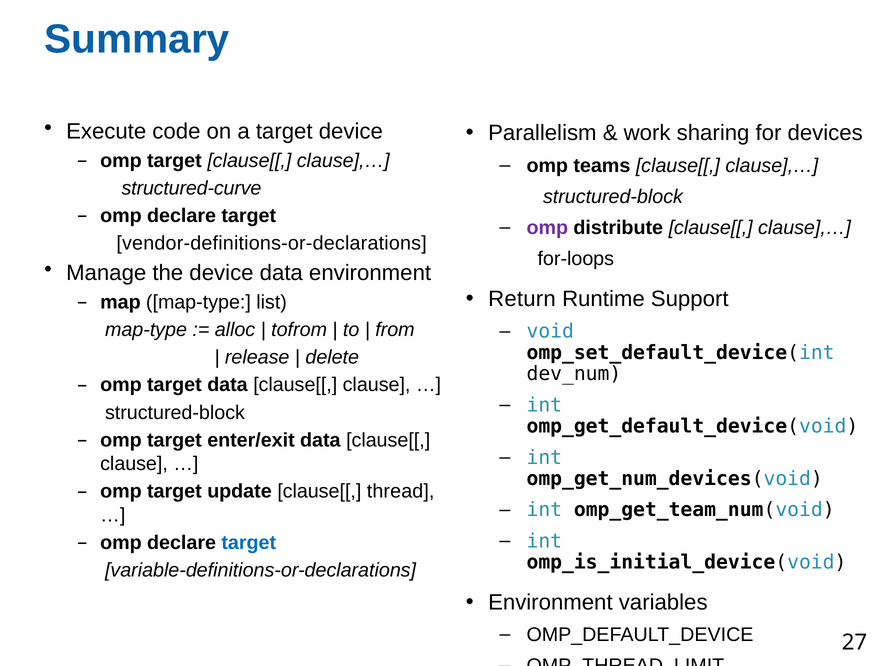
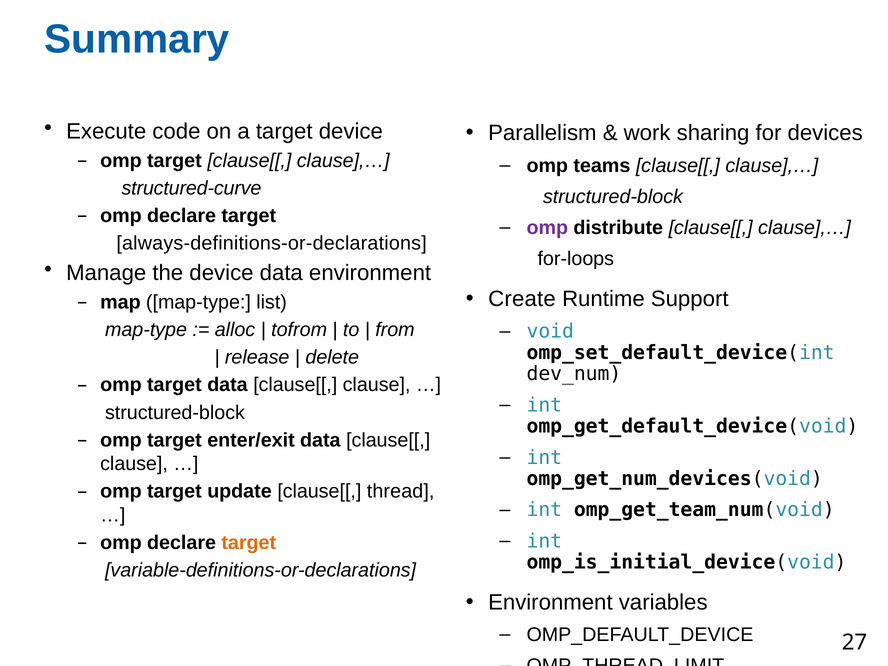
vendor-definitions-or-declarations: vendor-definitions-or-declarations -> always-definitions-or-declarations (272, 243)
Return: Return -> Create (522, 299)
target colour: blue -> orange (249, 543)
